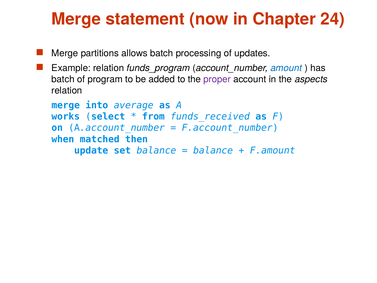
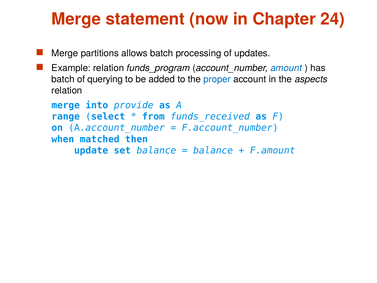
program: program -> querying (105, 79)
proper colour: purple -> blue (217, 79)
average: average -> provide (134, 105)
works: works -> range (66, 116)
